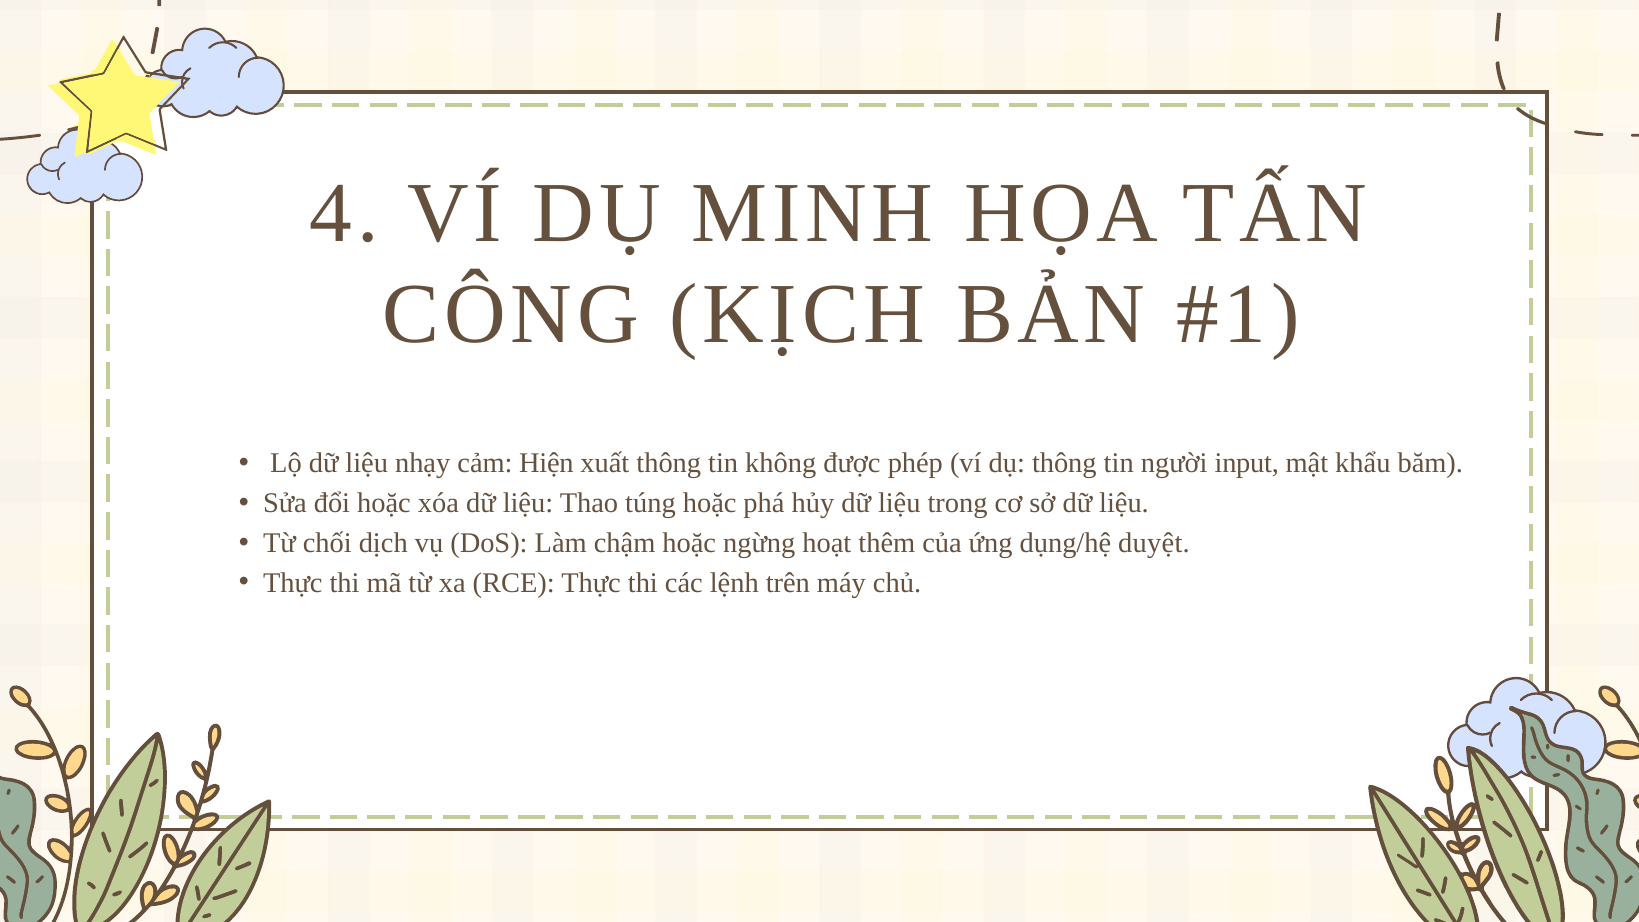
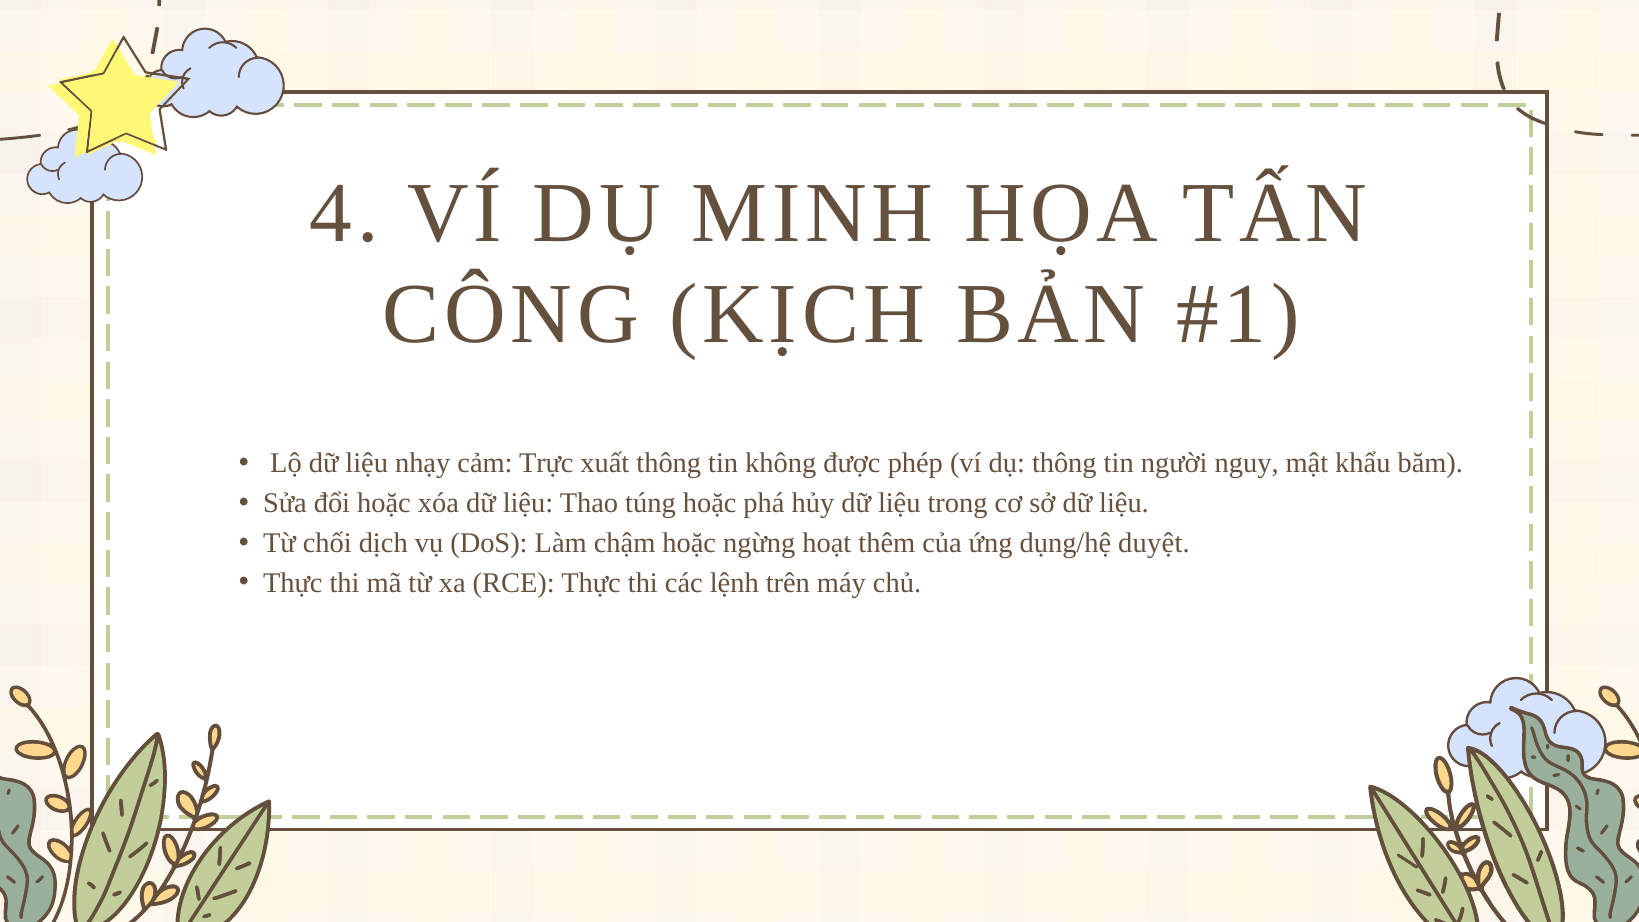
Hiện: Hiện -> Trực (546, 464)
input: input -> nguy (1247, 464)
